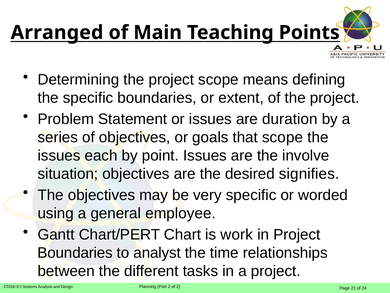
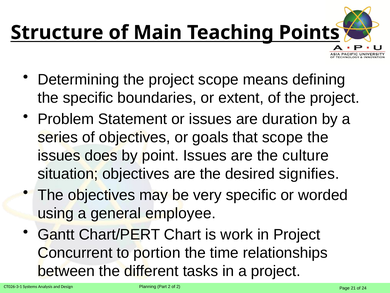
Arranged: Arranged -> Structure (57, 33)
each: each -> does (101, 155)
involve: involve -> culture (306, 155)
Boundaries: Boundaries -> Concurrent (75, 252)
analyst: analyst -> portion (157, 252)
